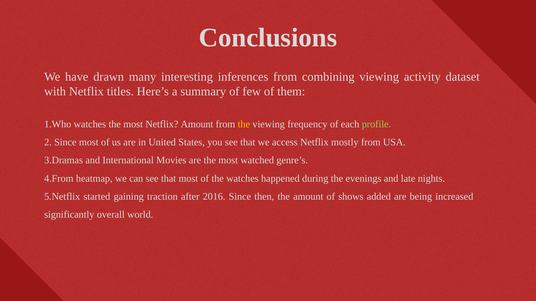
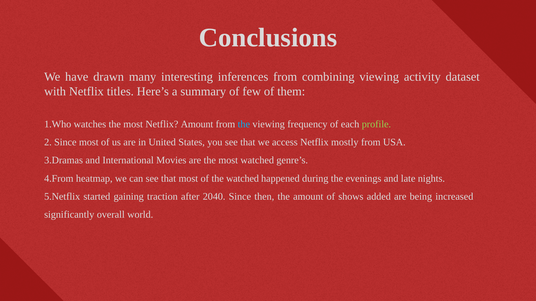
the colour: yellow -> light blue (244, 124)
the watches: watches -> watched (243, 179)
2016: 2016 -> 2040 (214, 197)
